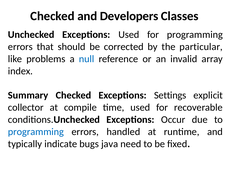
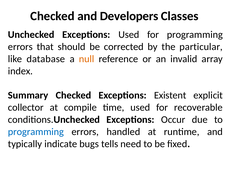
problems: problems -> database (46, 59)
null colour: blue -> orange (87, 59)
Settings: Settings -> Existent (170, 96)
java: java -> tells (110, 145)
